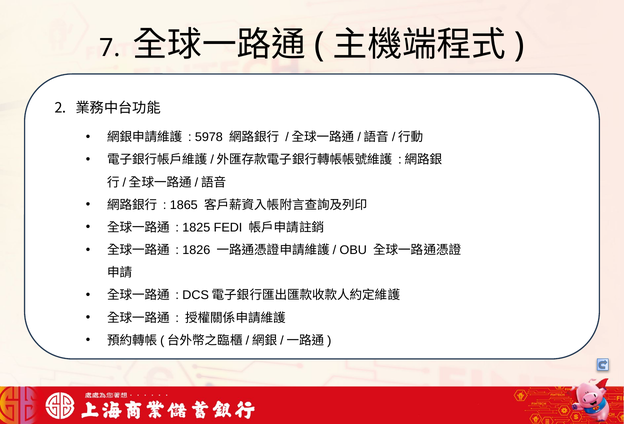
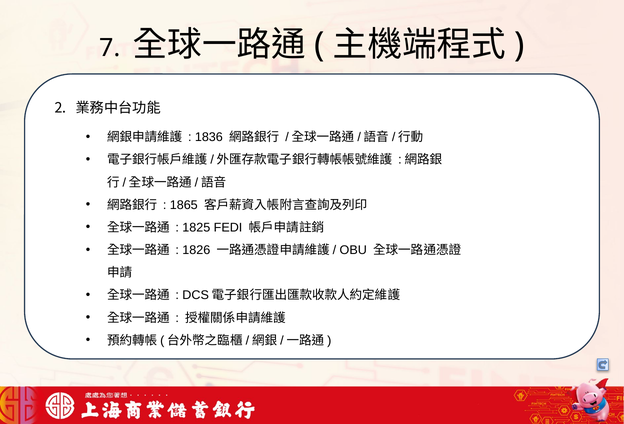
5978: 5978 -> 1836 (209, 137)
